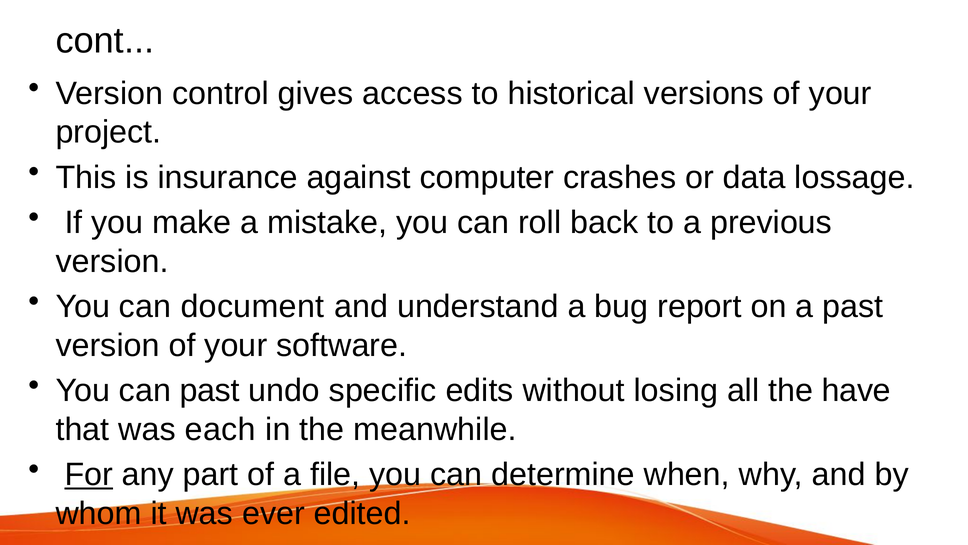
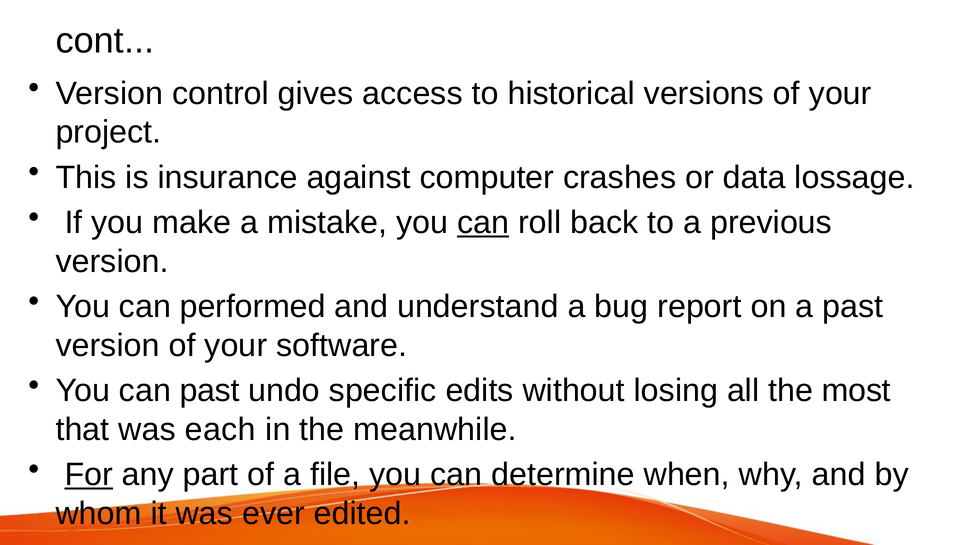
can underline: none -> present (483, 223)
document: document -> performed (253, 306)
have: have -> most (856, 390)
